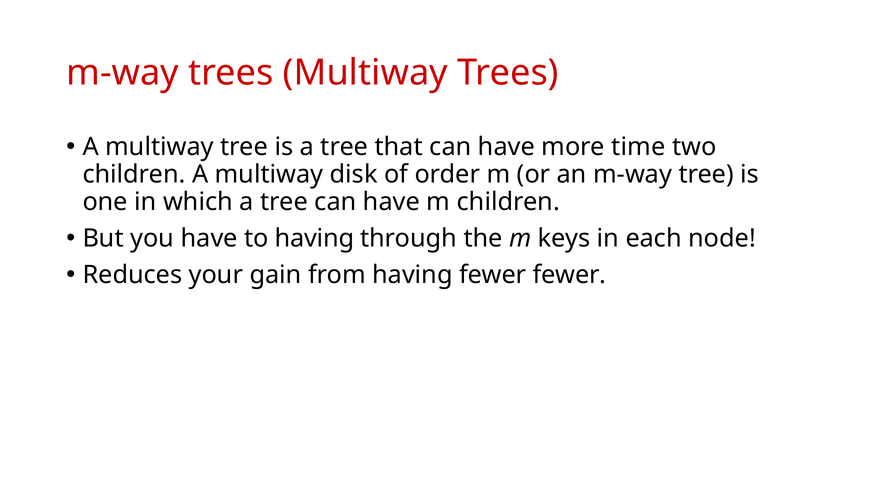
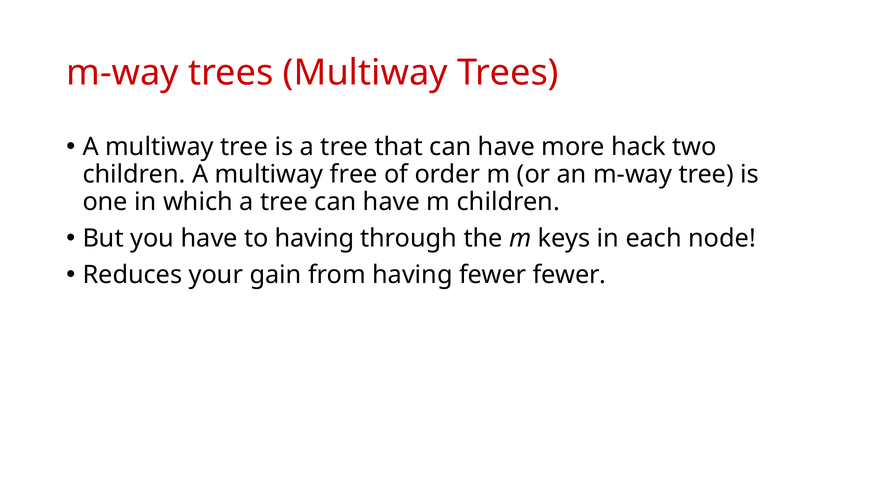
time: time -> hack (639, 147)
disk: disk -> free (354, 174)
